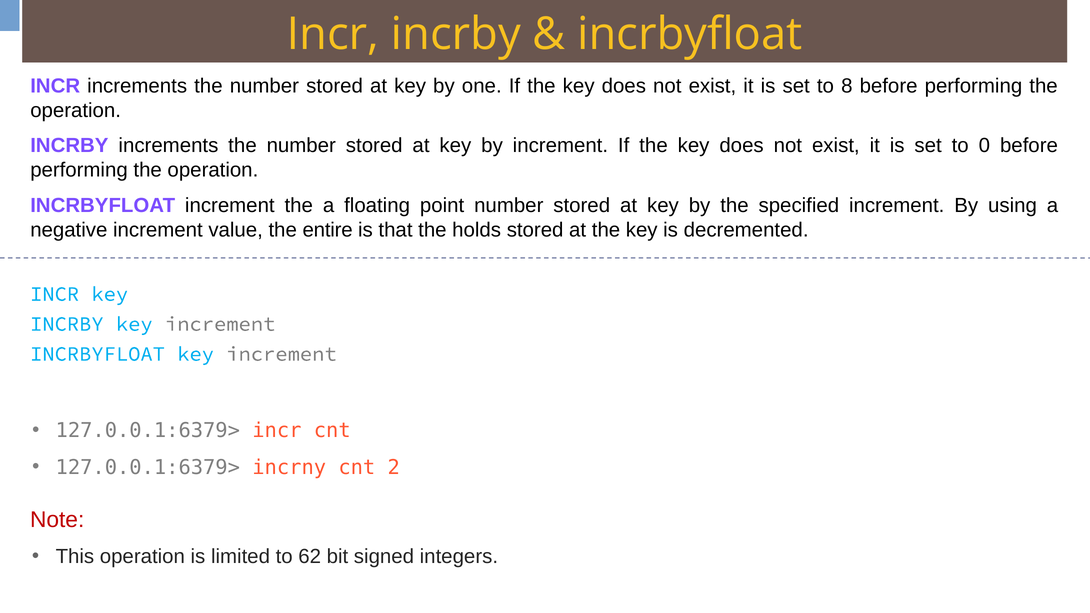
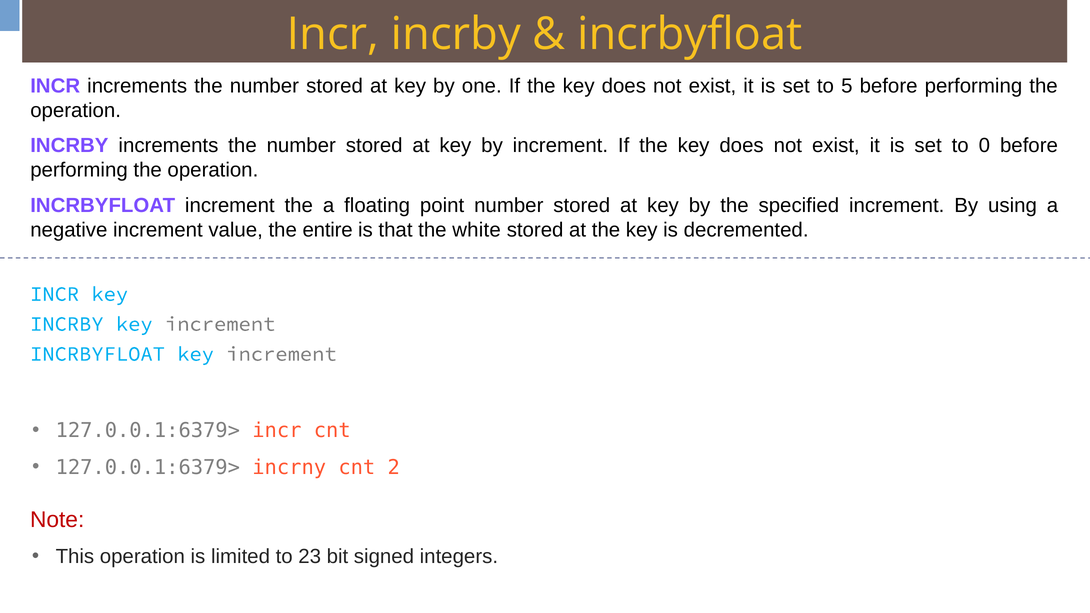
8: 8 -> 5 (847, 86)
holds: holds -> white (477, 230)
62: 62 -> 23 (310, 557)
